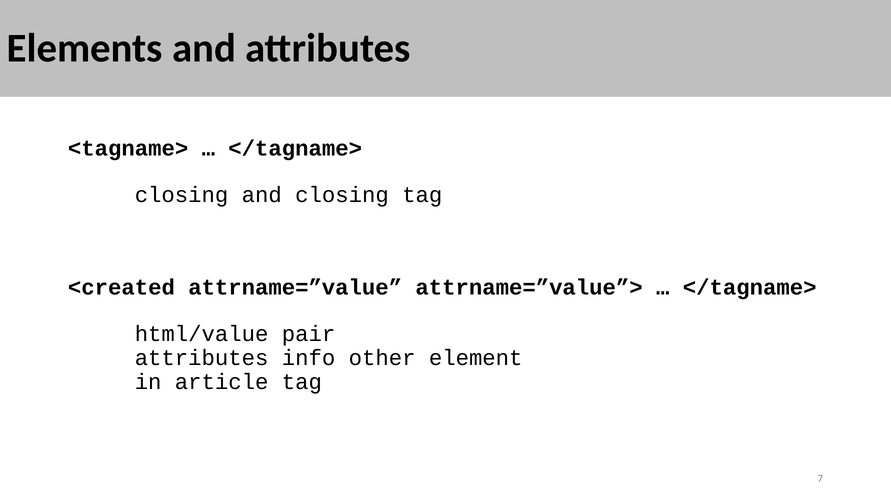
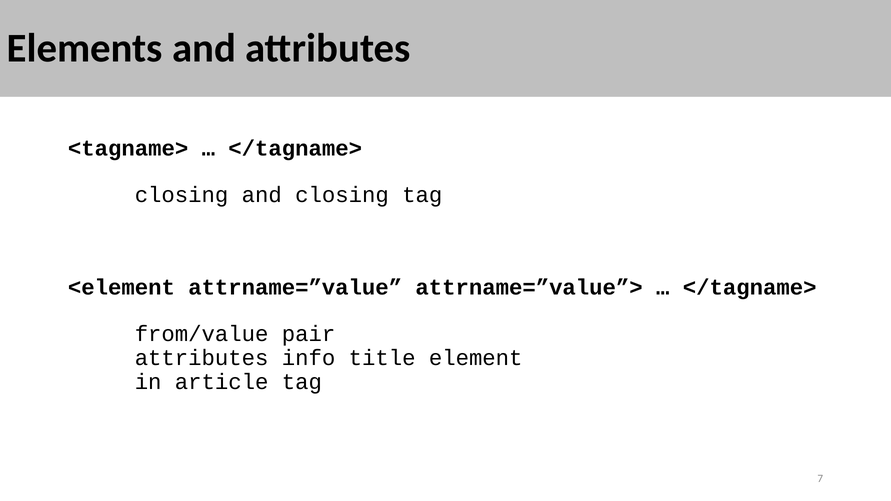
<created: <created -> <element (121, 288)
html/value: html/value -> from/value (202, 334)
other: other -> title (382, 358)
